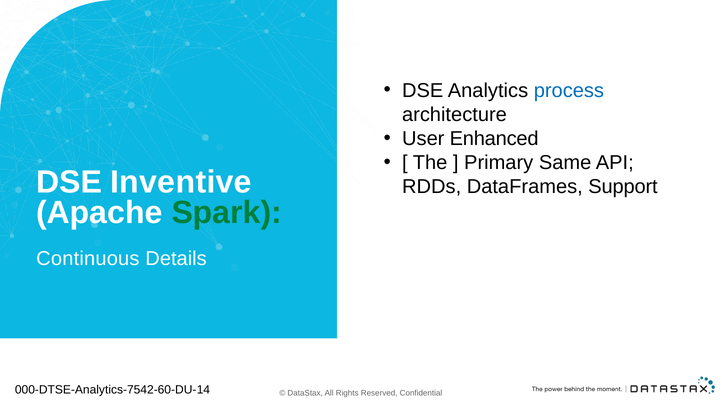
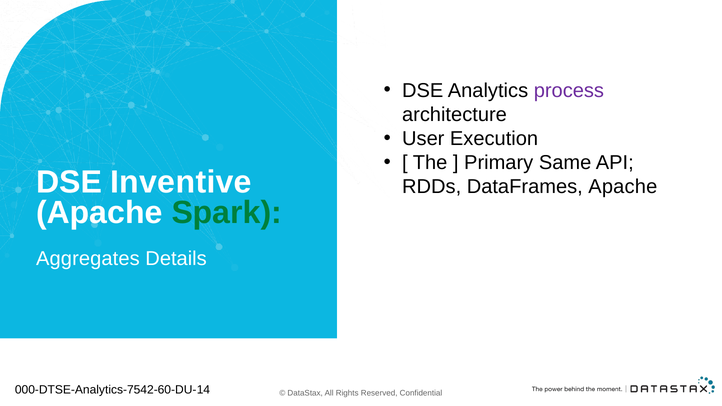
process colour: blue -> purple (569, 90)
Enhanced: Enhanced -> Execution (494, 139)
DataFrames Support: Support -> Apache (623, 187)
Continuous: Continuous -> Aggregates (88, 259)
